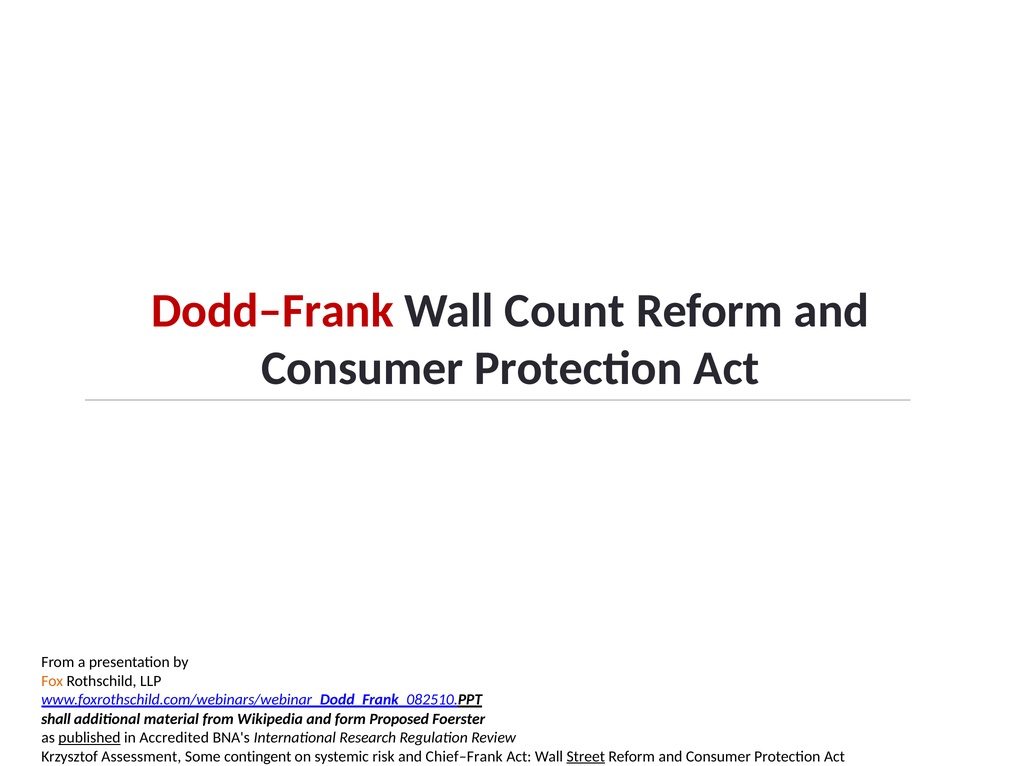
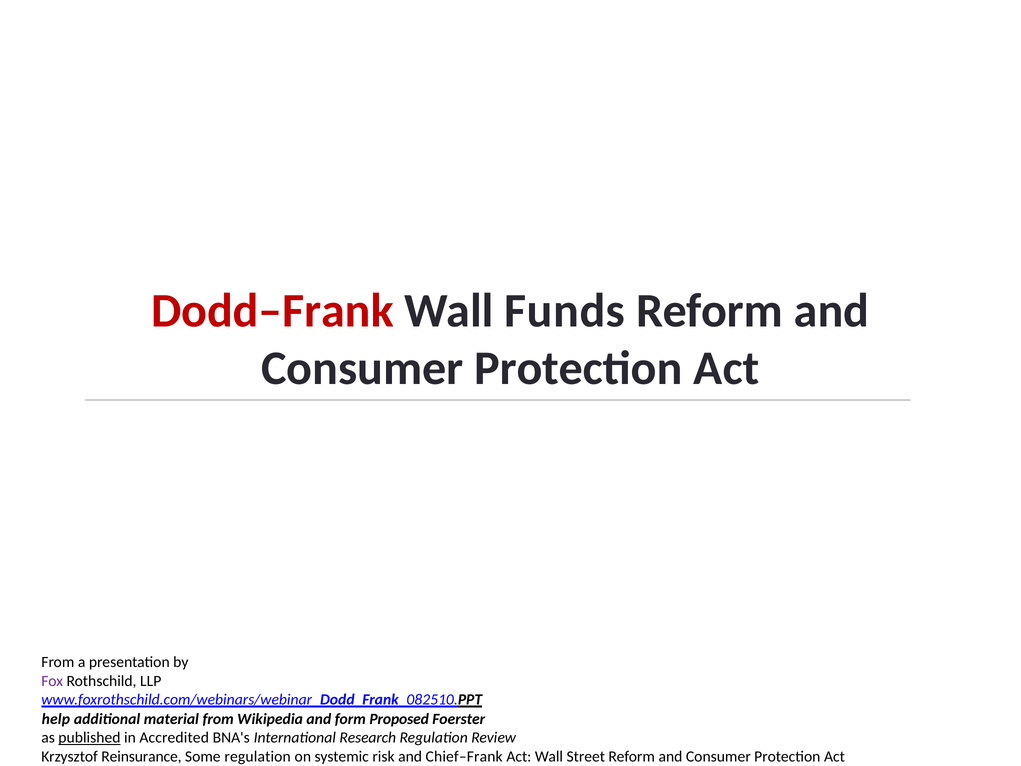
Count: Count -> Funds (565, 310)
Fox colour: orange -> purple (52, 681)
shall: shall -> help (56, 719)
Assessment: Assessment -> Reinsurance (141, 756)
Some contingent: contingent -> regulation (258, 756)
Street underline: present -> none (586, 756)
